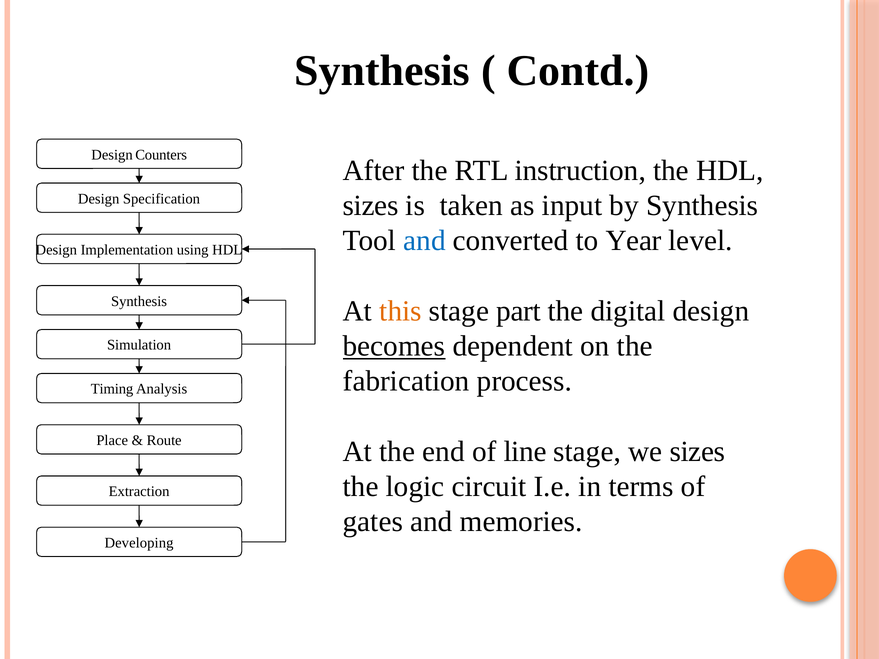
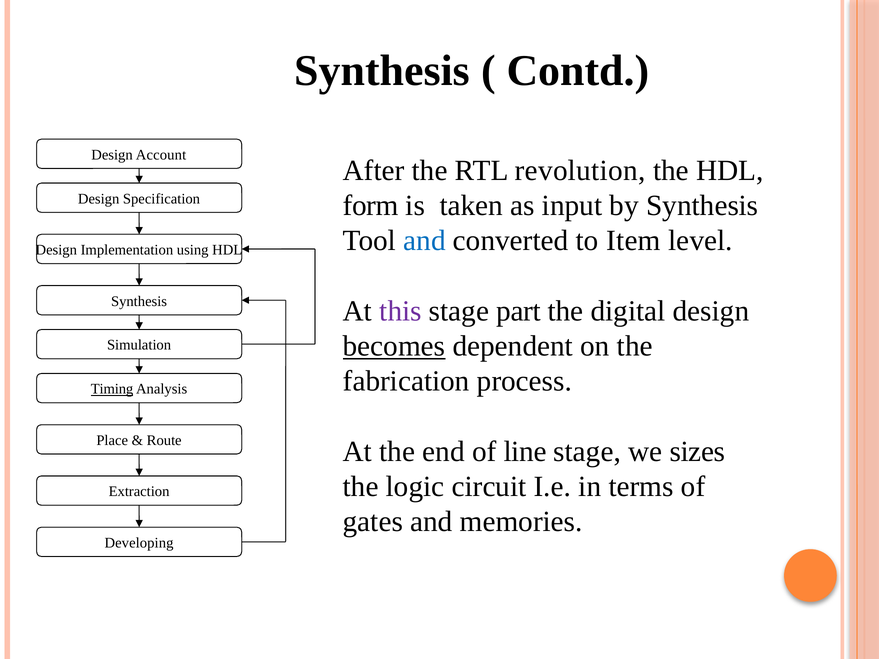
Counters: Counters -> Account (161, 155)
instruction: instruction -> revolution (580, 170)
sizes: sizes -> form (371, 206)
Year: Year -> Item (633, 241)
this colour: orange -> purple (401, 311)
Timing underline: none -> present (112, 389)
